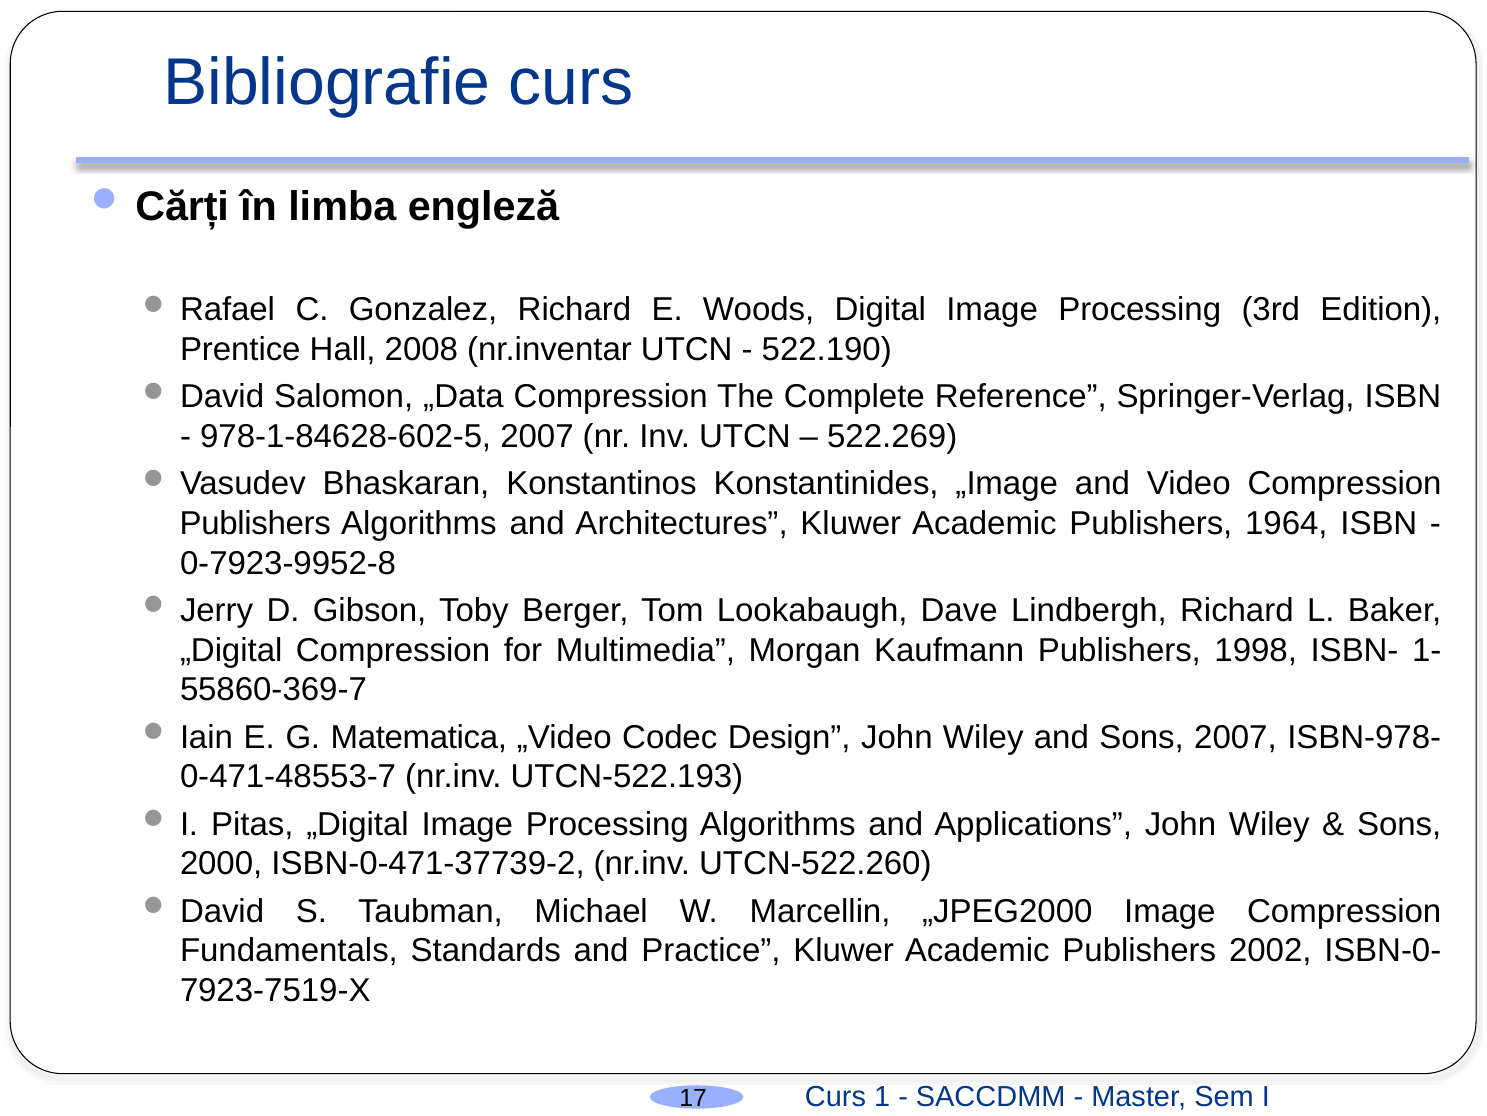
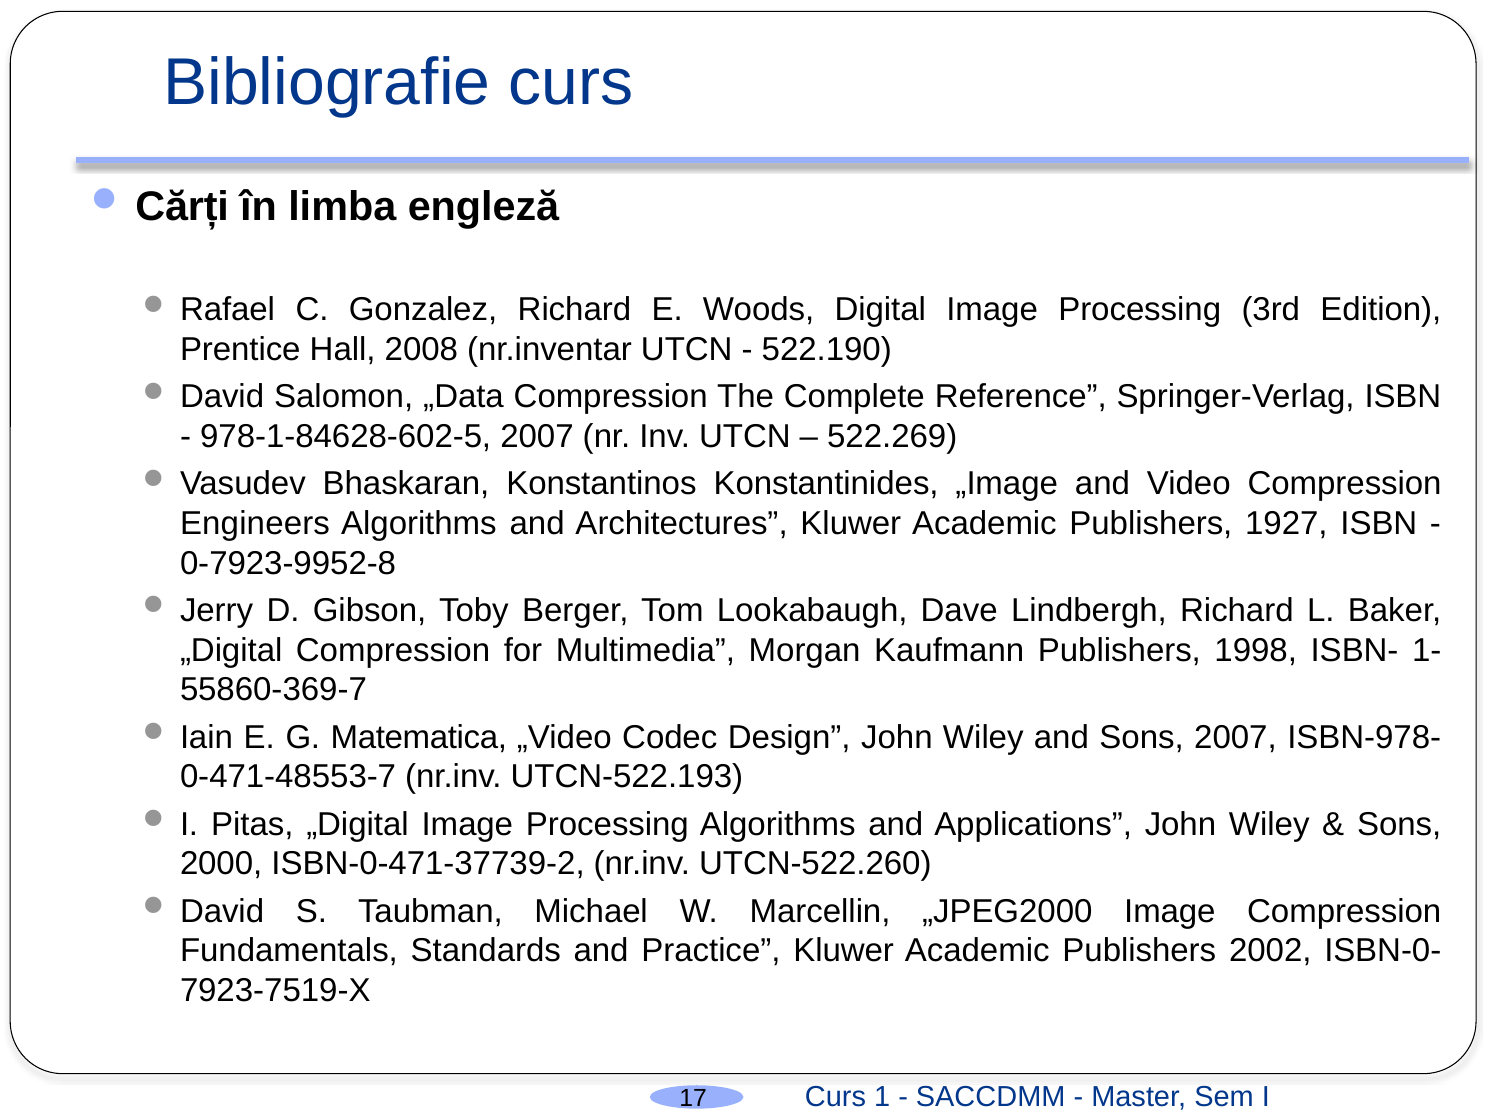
Publishers: Publishers -> Engineers (255, 523)
1964: 1964 -> 1927 (1286, 523)
